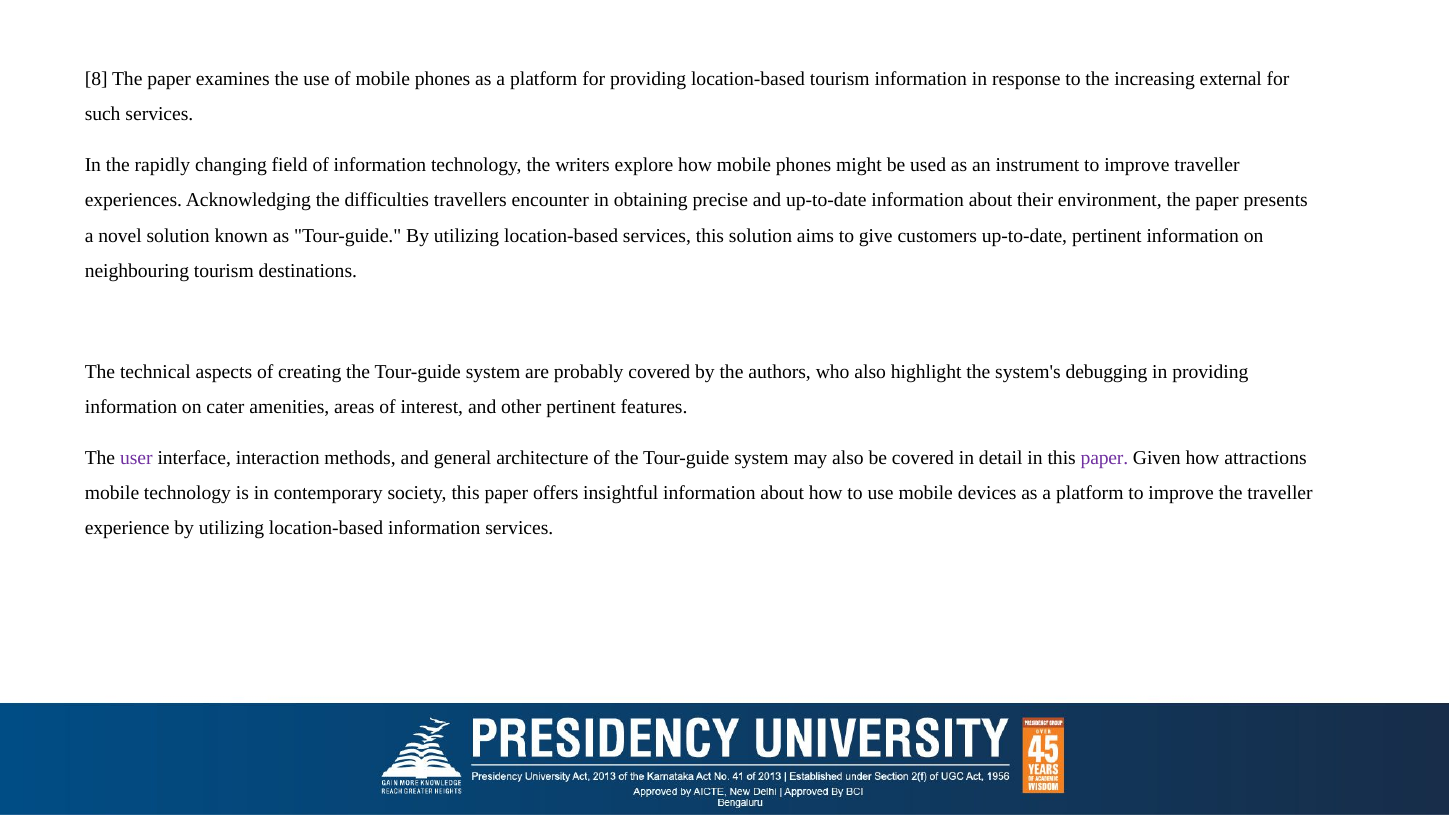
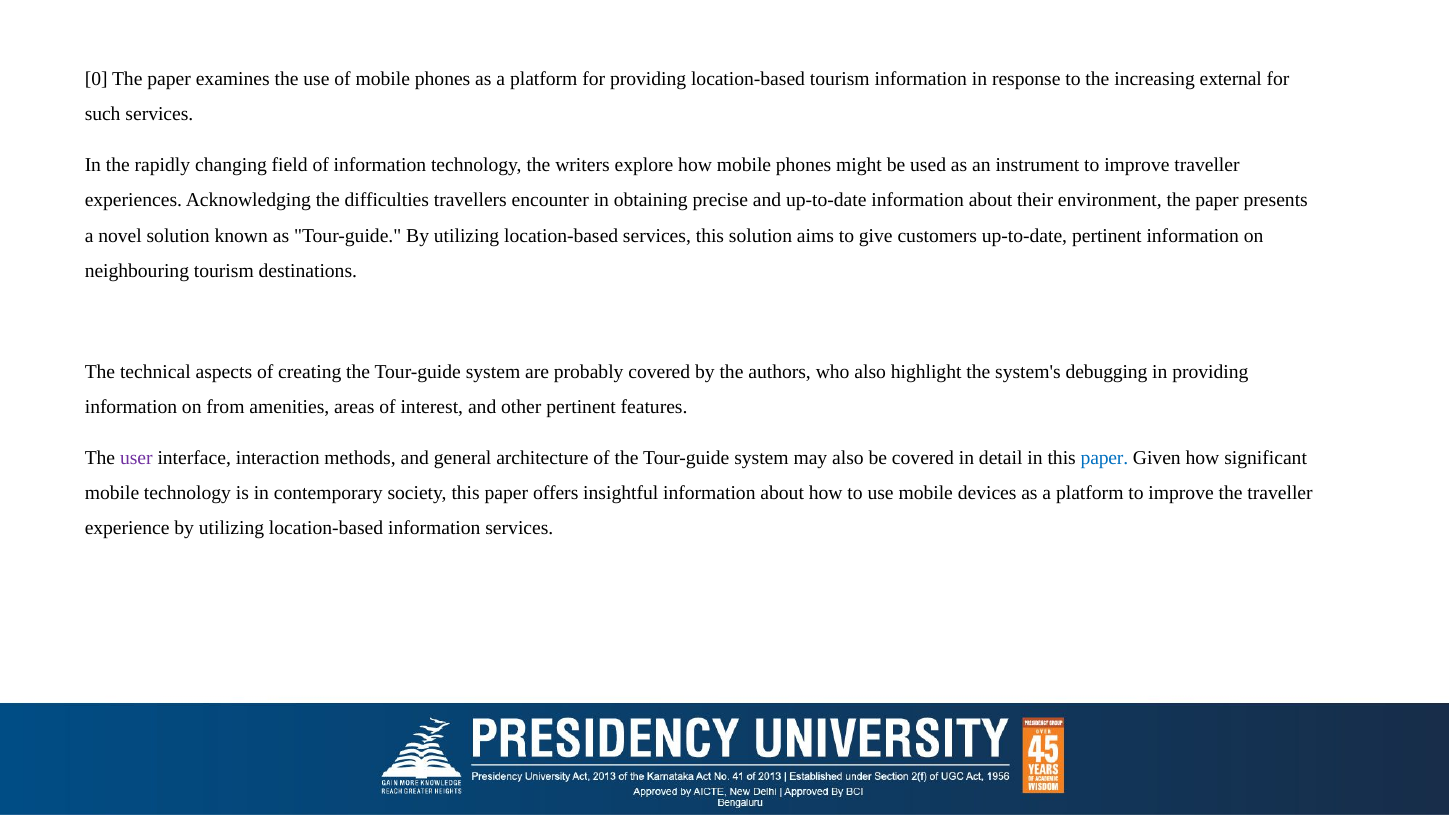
8: 8 -> 0 (96, 79)
cater: cater -> from (225, 407)
paper colour: purple -> blue (1104, 458)
attractions: attractions -> significant (1266, 458)
